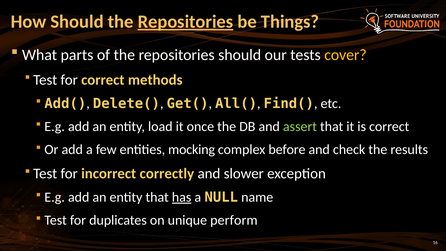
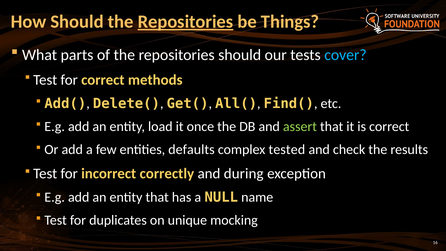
cover colour: yellow -> light blue (345, 55)
mocking: mocking -> defaults (191, 150)
before: before -> tested (287, 150)
slower: slower -> during (244, 174)
has underline: present -> none (182, 197)
perform: perform -> mocking (234, 220)
